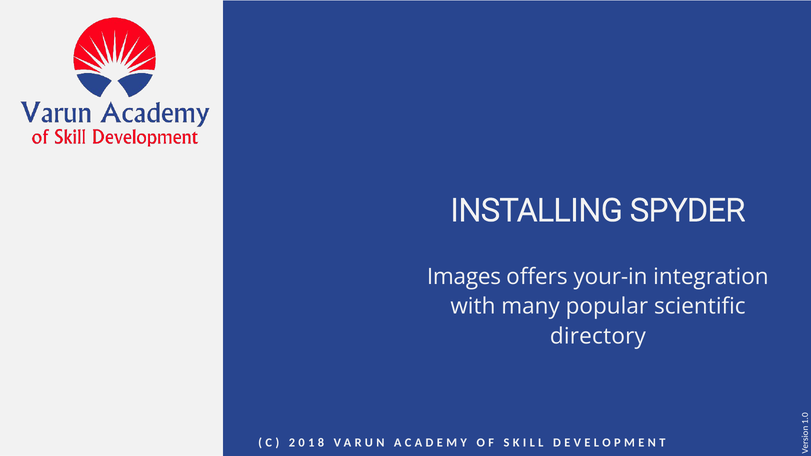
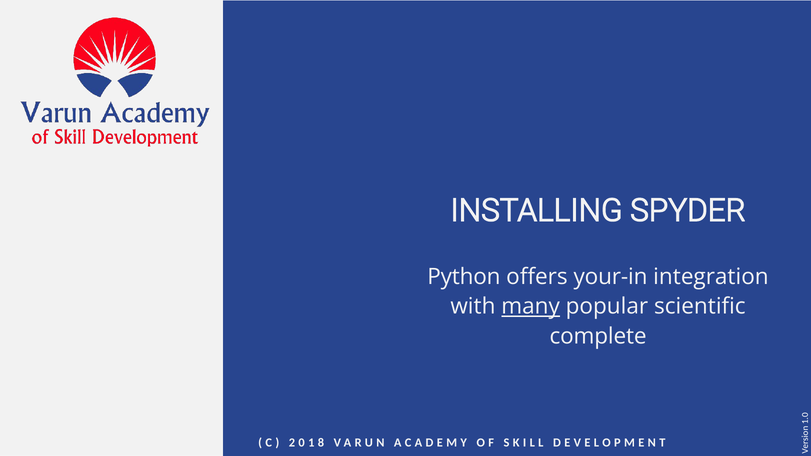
Images: Images -> Python (464, 277)
many underline: none -> present (531, 307)
directory: directory -> complete (598, 336)
